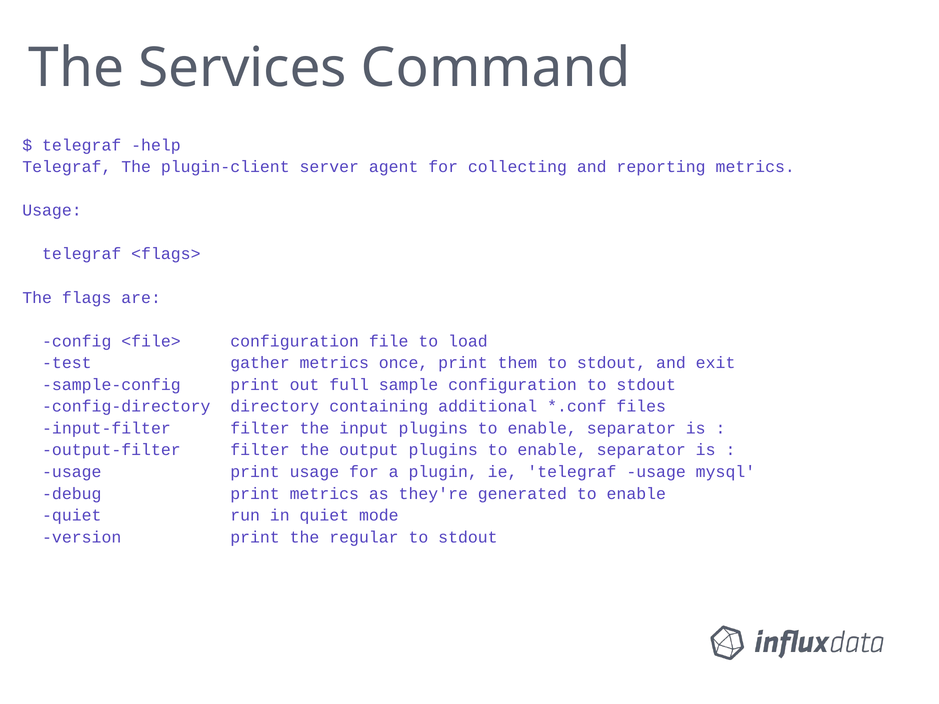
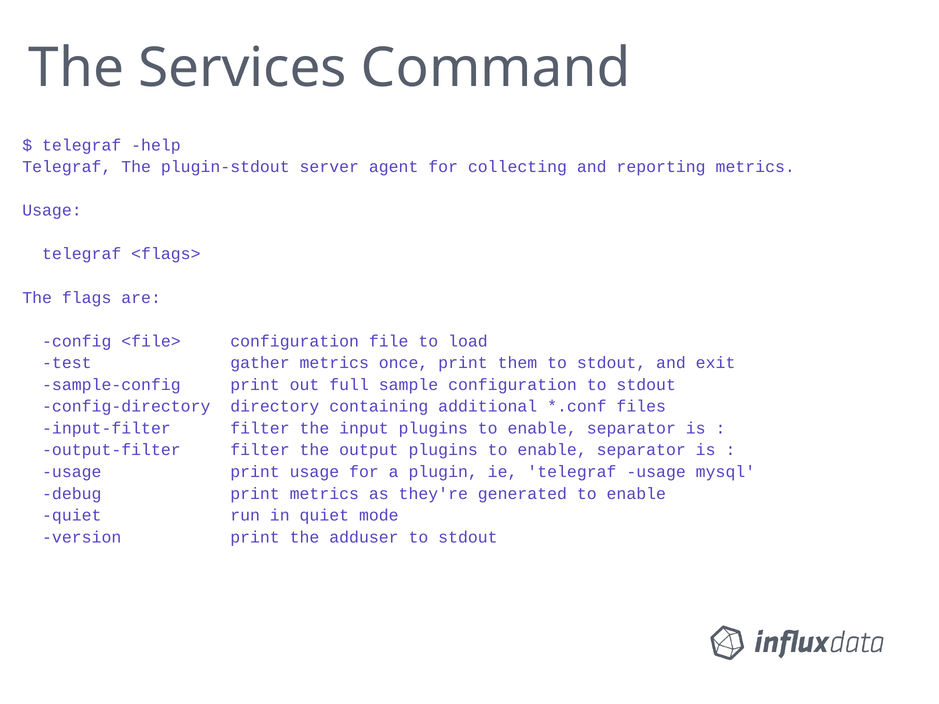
plugin-client: plugin-client -> plugin-stdout (225, 167)
regular: regular -> adduser (364, 537)
